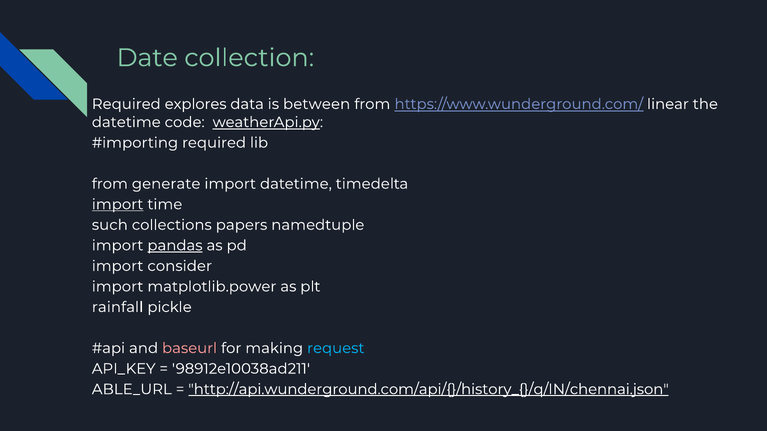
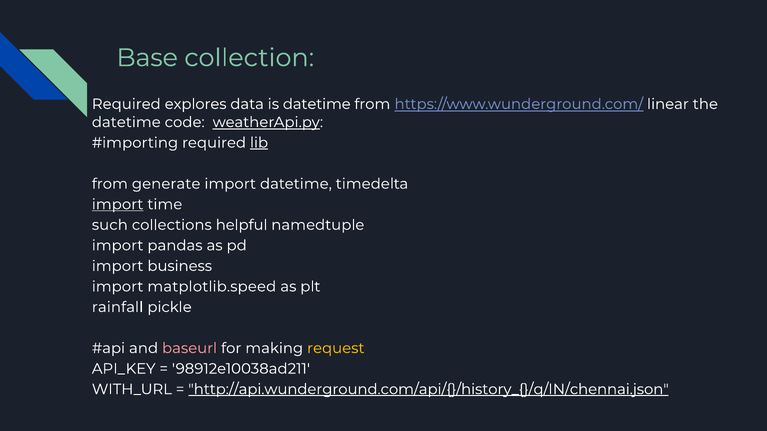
Date: Date -> Base (147, 58)
is between: between -> datetime (317, 104)
lib underline: none -> present (259, 143)
papers: papers -> helpful (242, 225)
pandas underline: present -> none (175, 246)
consider: consider -> business (180, 266)
matplotlib.power: matplotlib.power -> matplotlib.speed (212, 287)
request colour: light blue -> yellow (336, 349)
ABLE_URL: ABLE_URL -> WITH_URL (132, 390)
